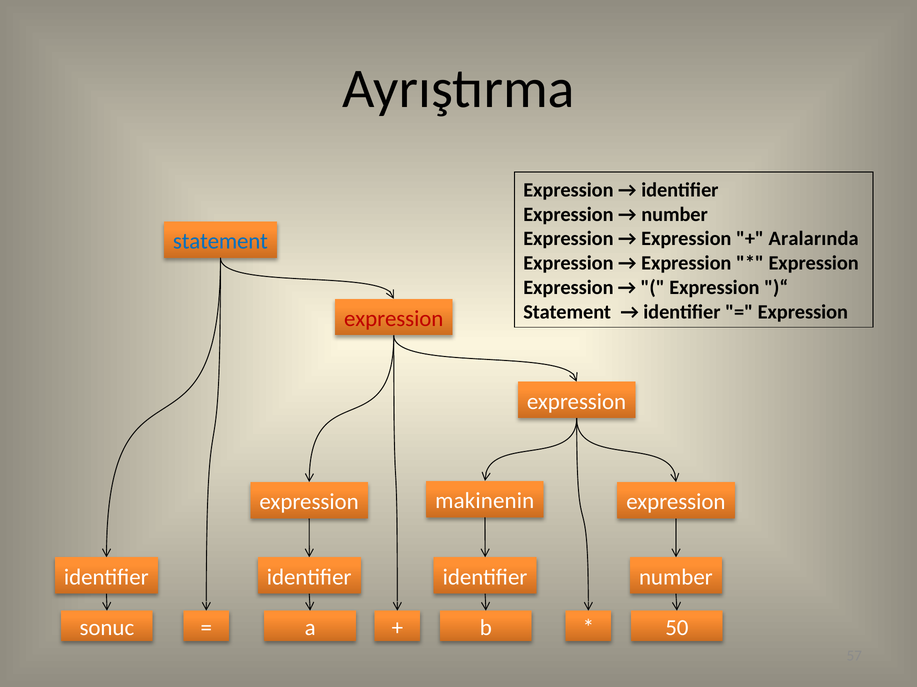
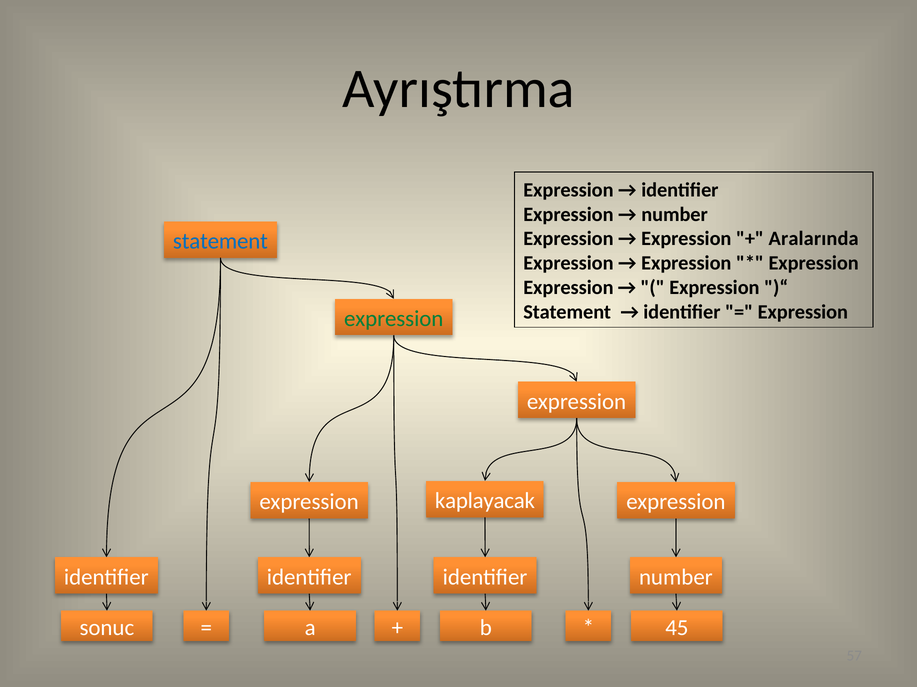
expression colour: red -> green (394, 319)
makinenin: makinenin -> kaplayacak (485, 501)
50: 50 -> 45 (677, 628)
